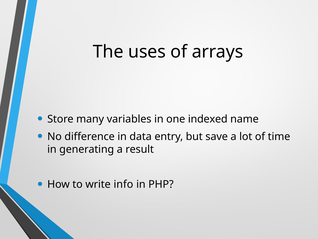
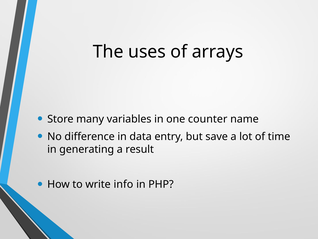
indexed: indexed -> counter (208, 119)
